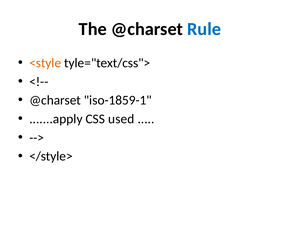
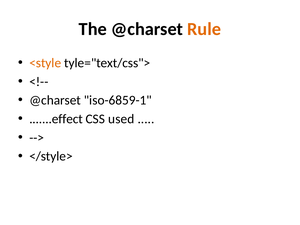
Rule colour: blue -> orange (204, 29)
iso-1859-1: iso-1859-1 -> iso-6859-1 (118, 100)
.......apply: .......apply -> .......effect (56, 119)
